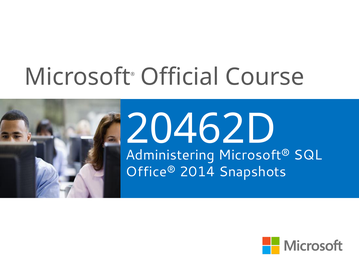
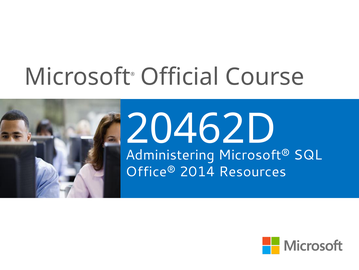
Snapshots: Snapshots -> Resources (253, 171)
